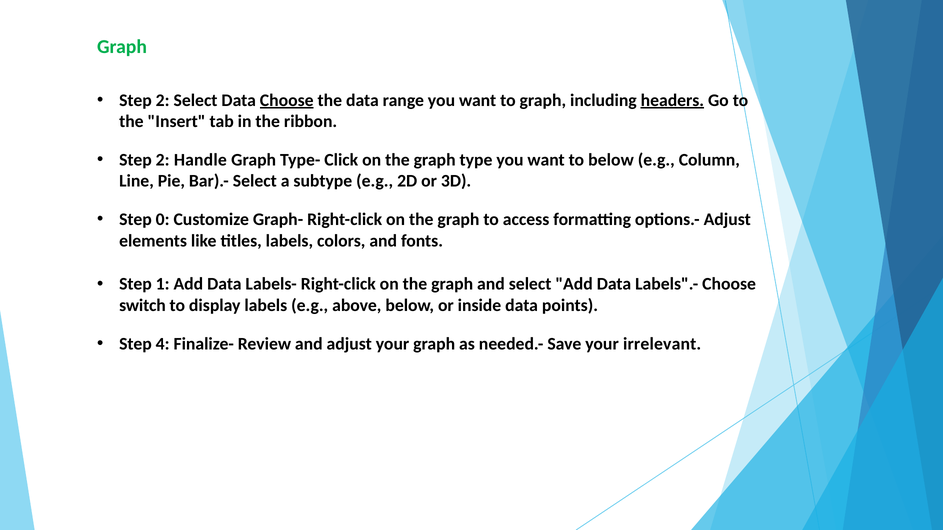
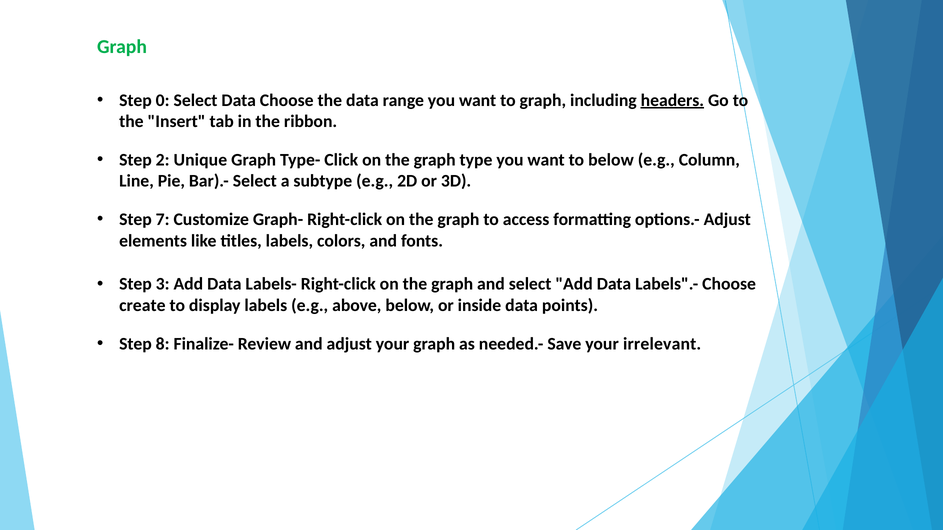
2: 2 -> 0 (163, 100)
Choose underline: present -> none (287, 100)
Handle: Handle -> Unique (200, 160)
0: 0 -> 7 (163, 220)
1: 1 -> 3 (163, 284)
switch: switch -> create (142, 306)
4: 4 -> 8 (163, 344)
